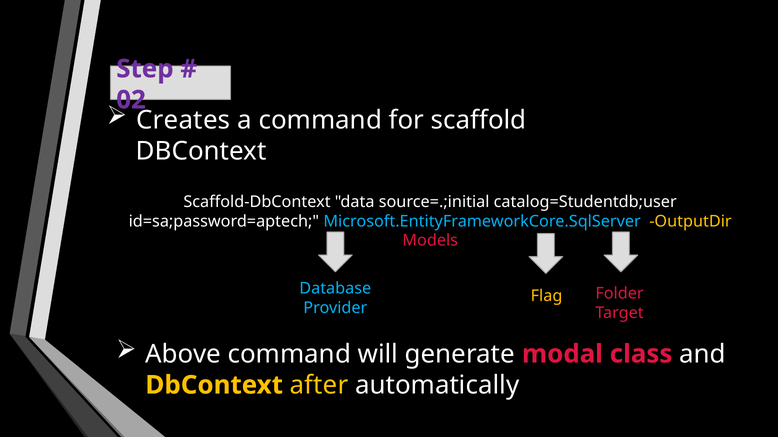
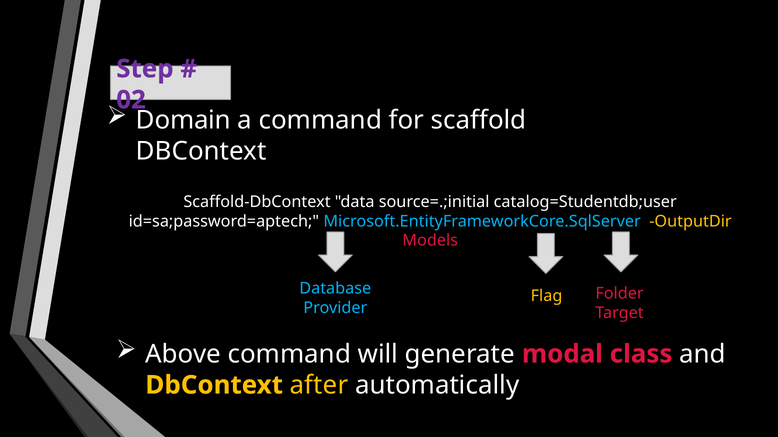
Creates: Creates -> Domain (183, 120)
